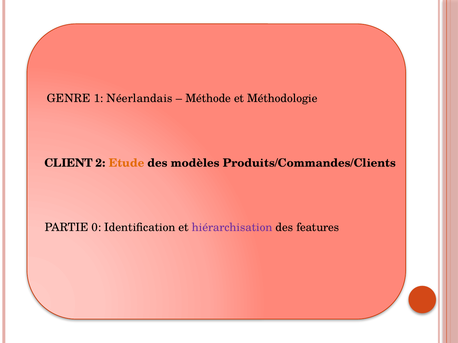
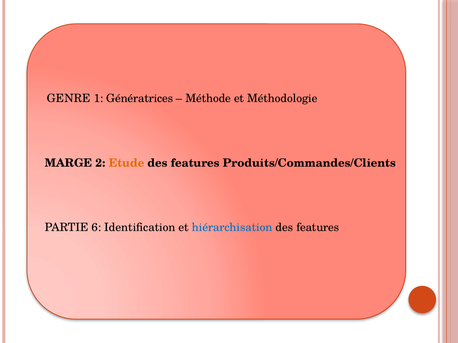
Néerlandais: Néerlandais -> Génératrices (140, 99)
CLIENT: CLIENT -> MARGE (69, 163)
modèles: modèles -> features (195, 163)
0: 0 -> 6 (96, 228)
hiérarchisation colour: purple -> blue (232, 228)
